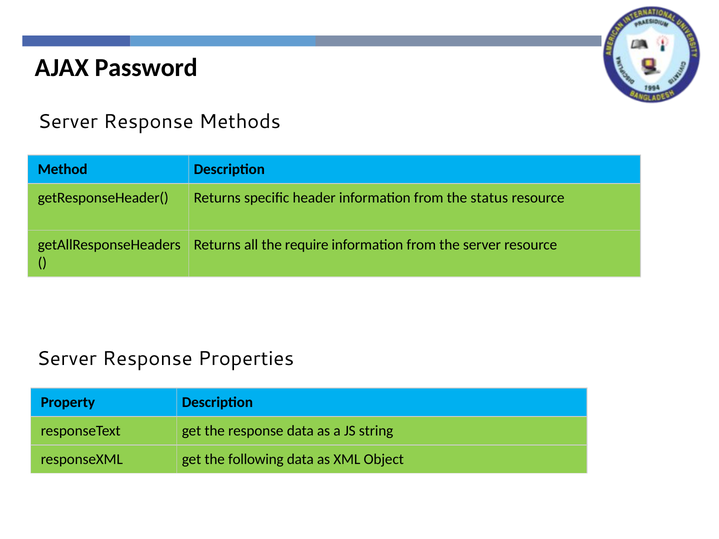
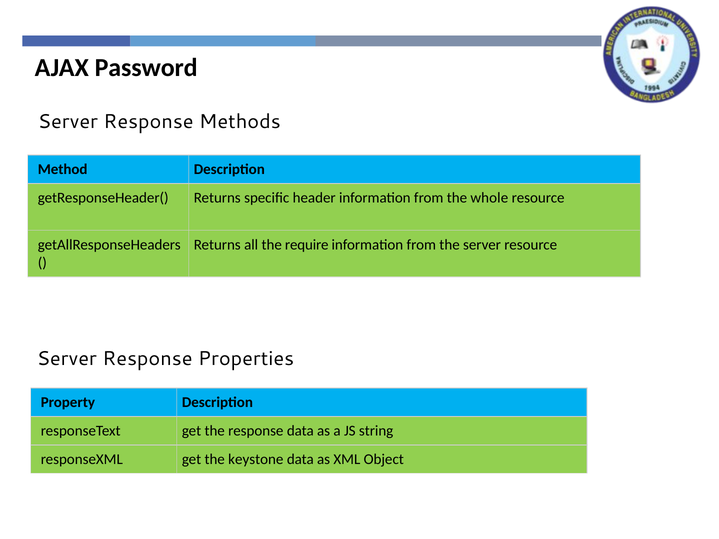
status: status -> whole (489, 198)
following: following -> keystone (256, 460)
